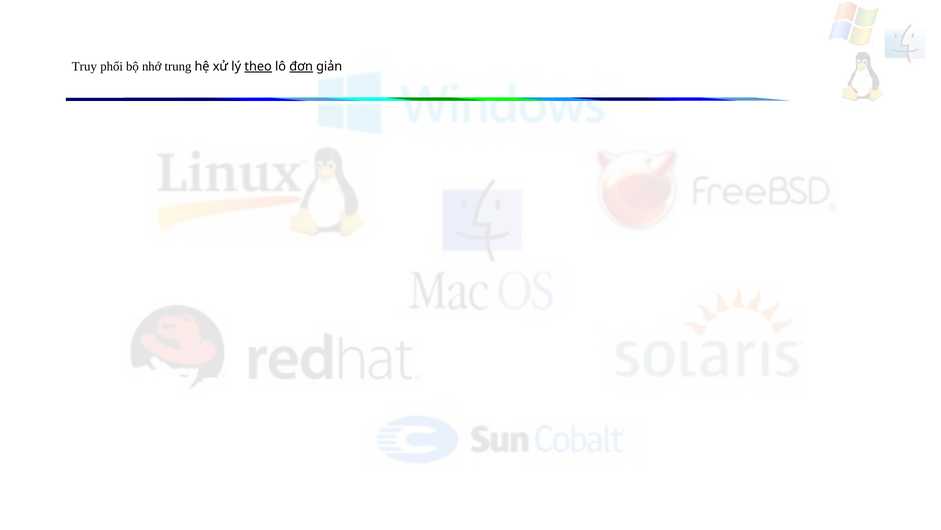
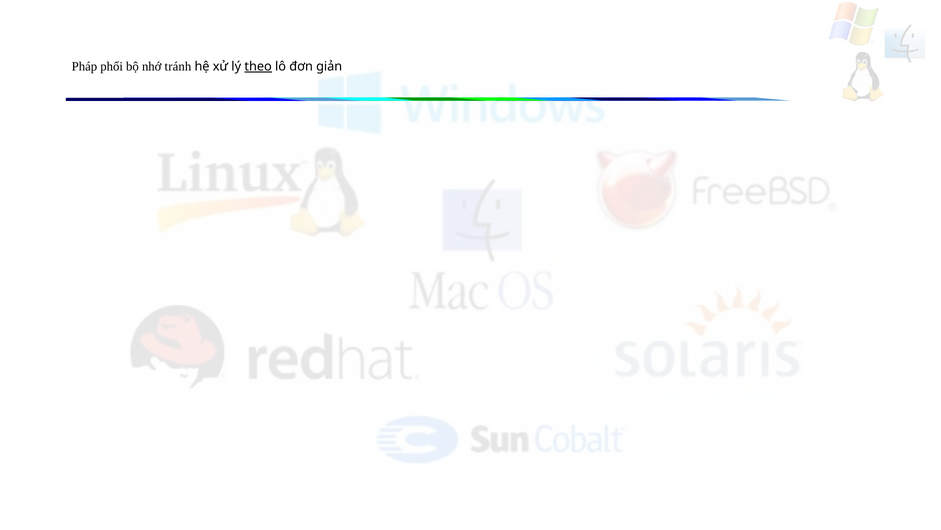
Truy: Truy -> Pháp (84, 66)
trung: trung -> tránh (178, 66)
đơn underline: present -> none (301, 66)
